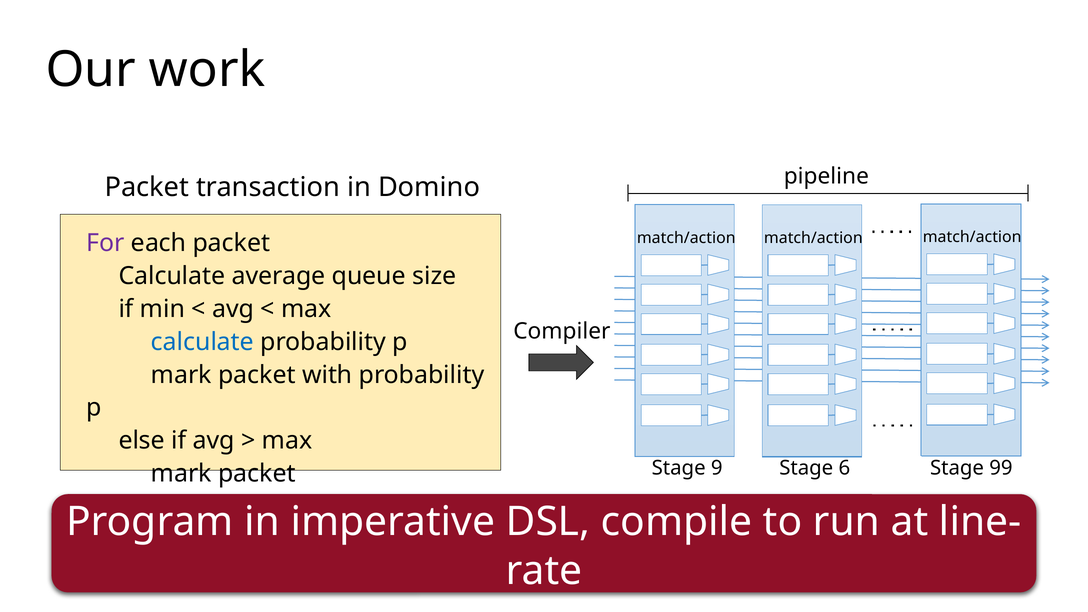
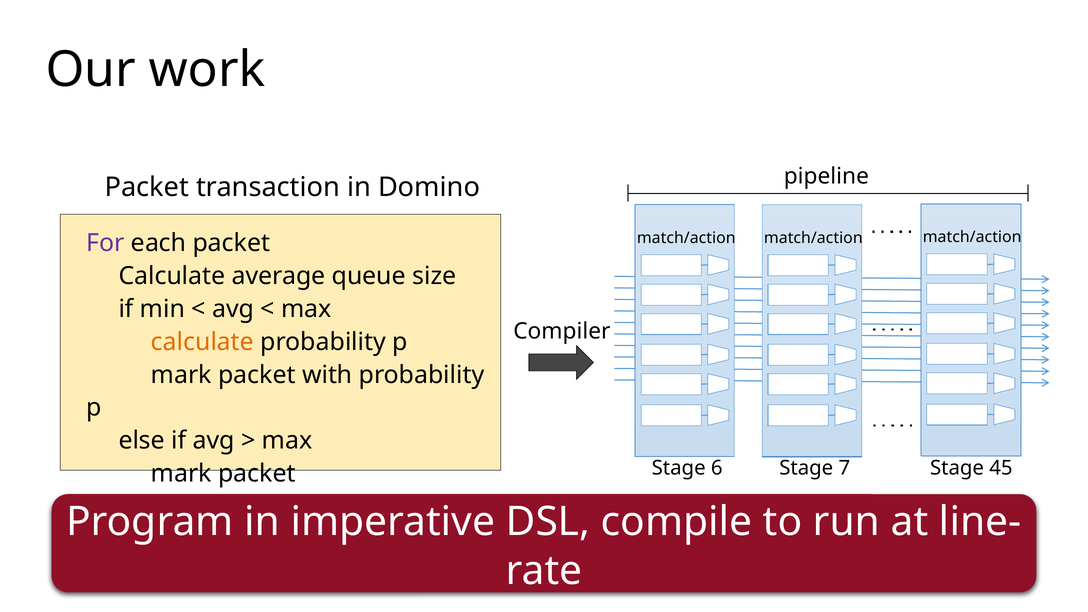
calculate colour: blue -> orange (202, 342)
9: 9 -> 6 (717, 468)
6: 6 -> 7 (844, 468)
99: 99 -> 45 (1001, 468)
